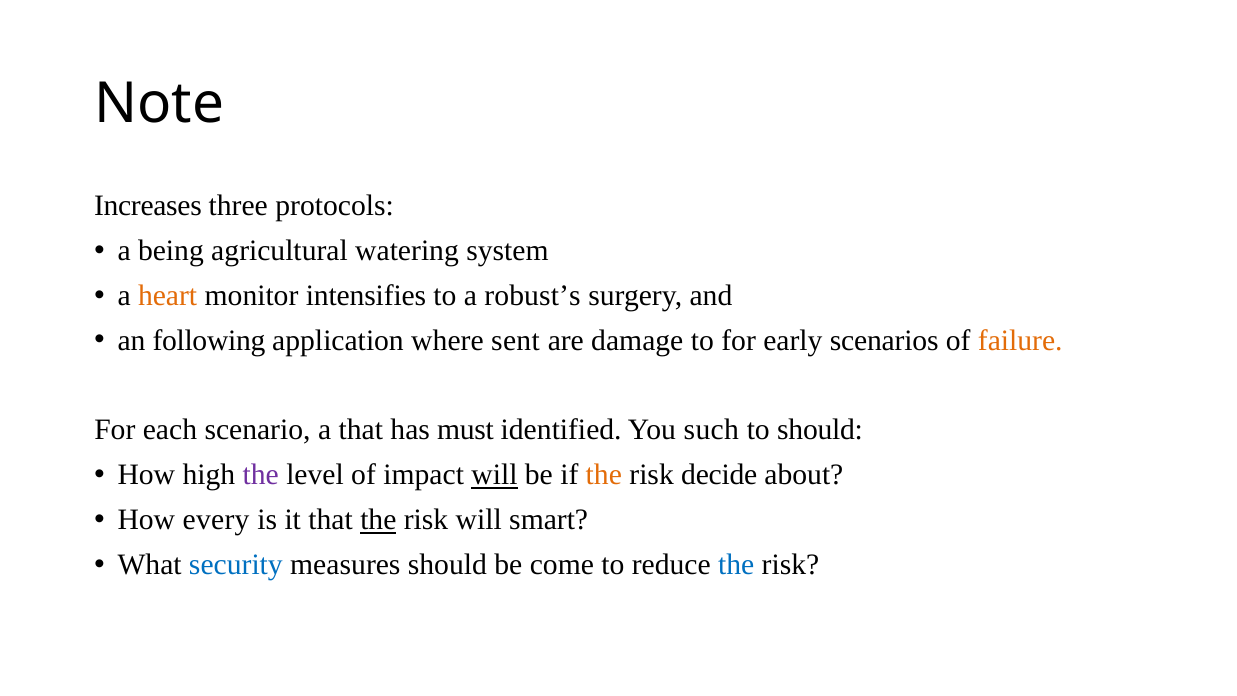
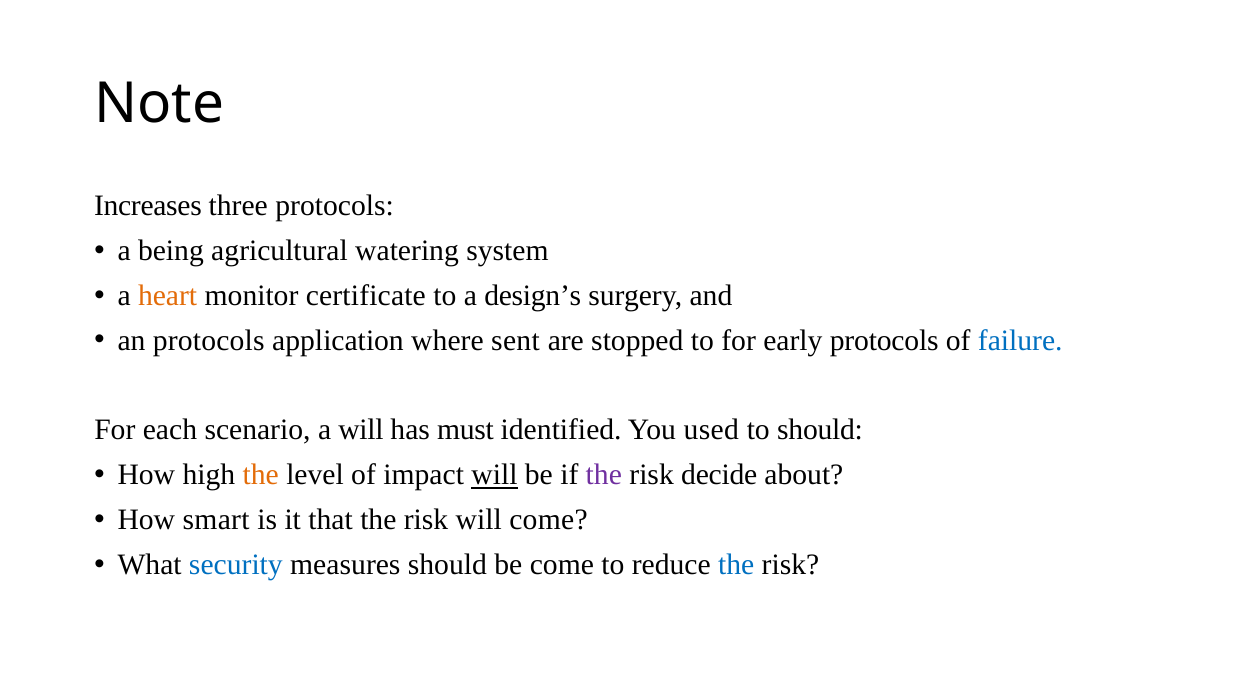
intensifies: intensifies -> certificate (366, 295)
robust’s: robust’s -> design’s (533, 295)
an following: following -> protocols (209, 340)
damage: damage -> stopped (637, 340)
early scenarios: scenarios -> protocols (884, 340)
failure colour: orange -> blue (1020, 340)
a that: that -> will (361, 430)
such: such -> used (711, 430)
the colour: purple -> orange (261, 475)
the colour: orange -> purple (604, 475)
every: every -> smart (216, 520)
the underline: present -> none (378, 520)
will smart: smart -> come (549, 520)
